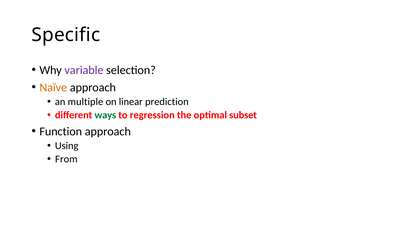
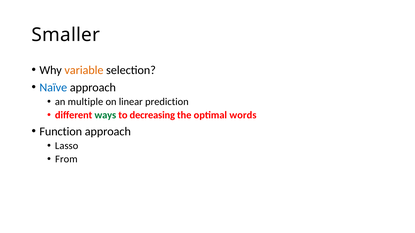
Specific: Specific -> Smaller (66, 35)
variable colour: purple -> orange (84, 70)
Naïve colour: orange -> blue (53, 88)
regression: regression -> decreasing (152, 115)
subset: subset -> words (243, 115)
Using: Using -> Lasso (67, 146)
